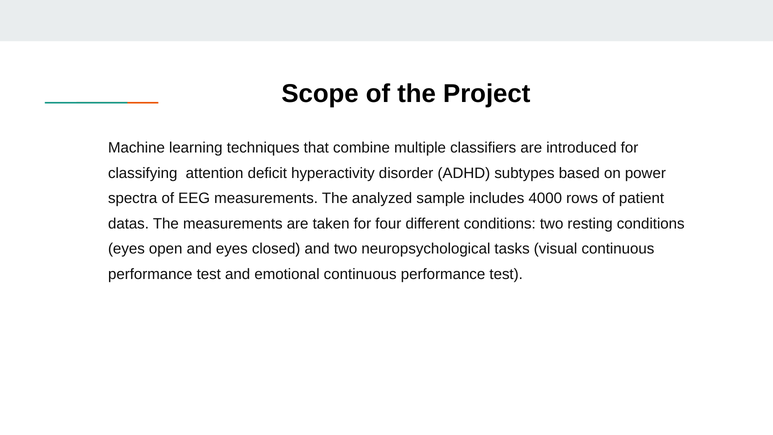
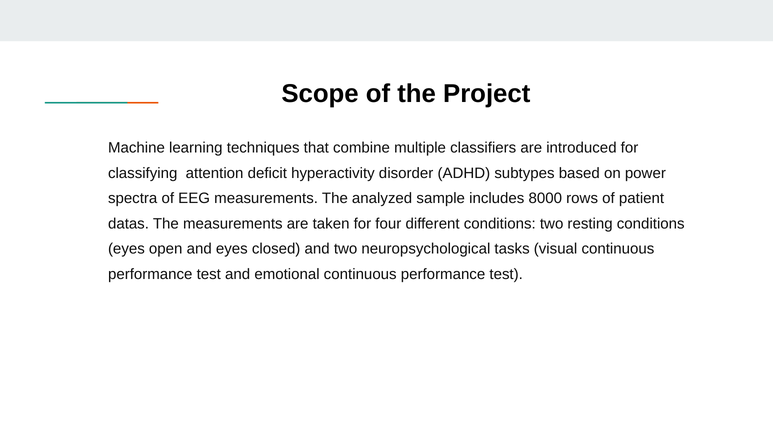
4000: 4000 -> 8000 (545, 198)
